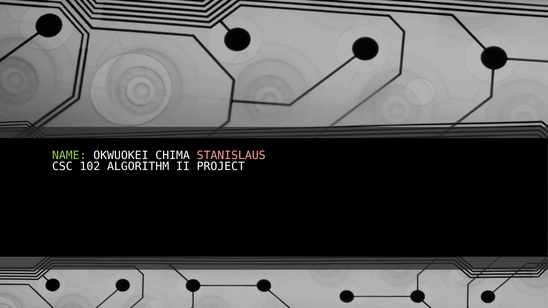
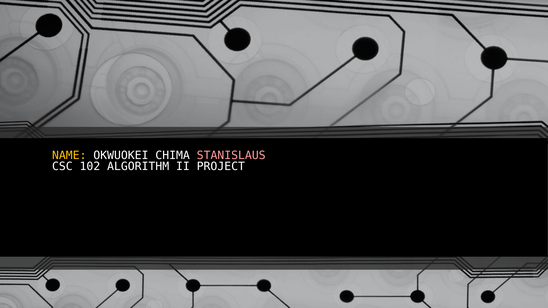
NAME colour: light green -> yellow (69, 156)
